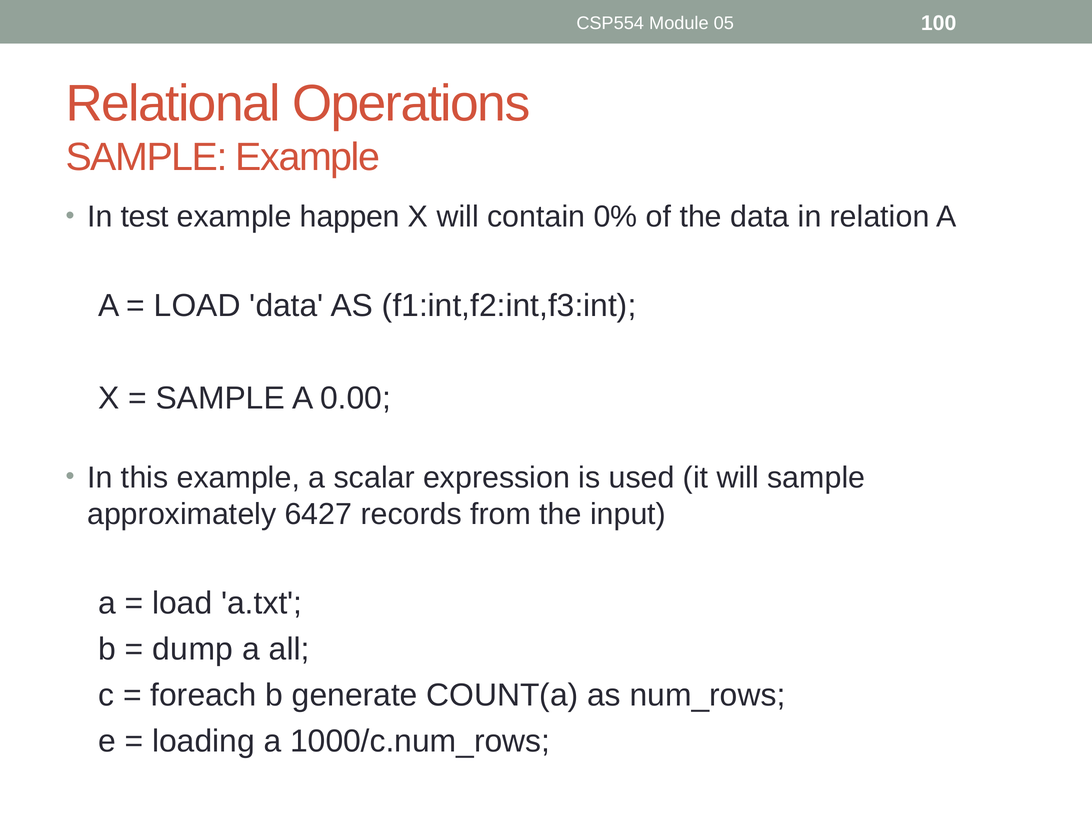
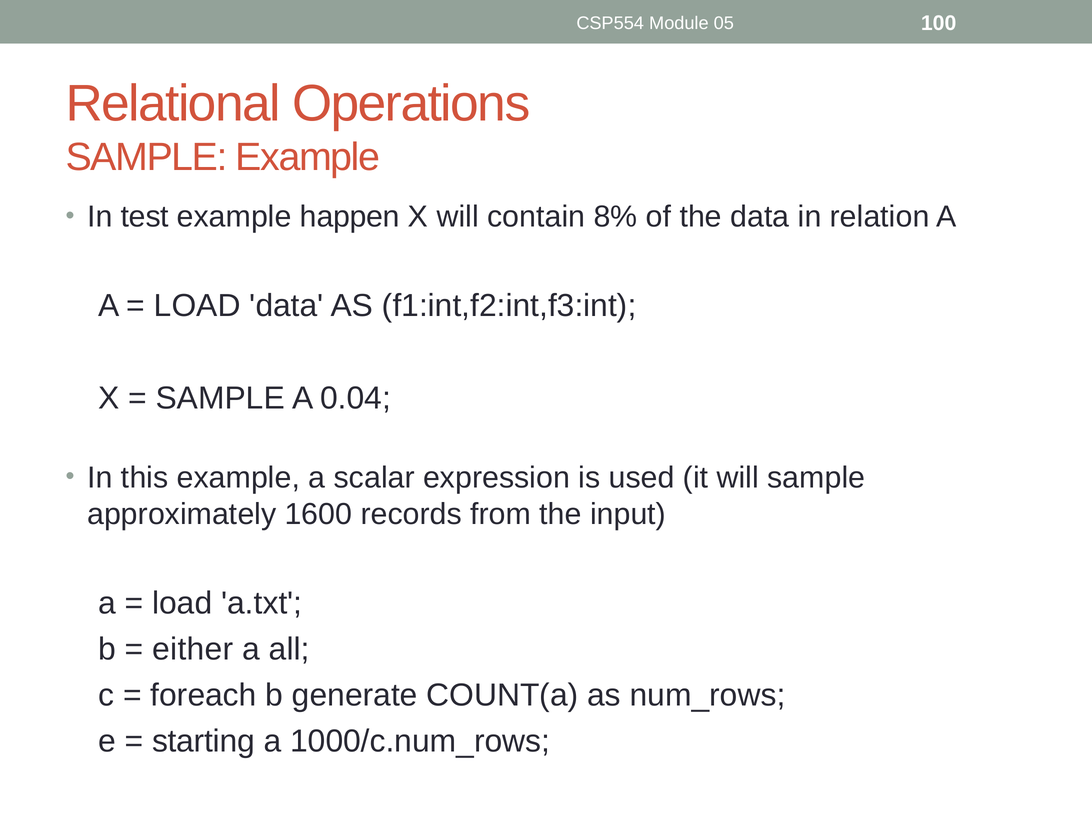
0%: 0% -> 8% (615, 217)
0.00: 0.00 -> 0.04 (356, 398)
6427: 6427 -> 1600 (318, 514)
dump: dump -> either (193, 649)
loading: loading -> starting (204, 741)
